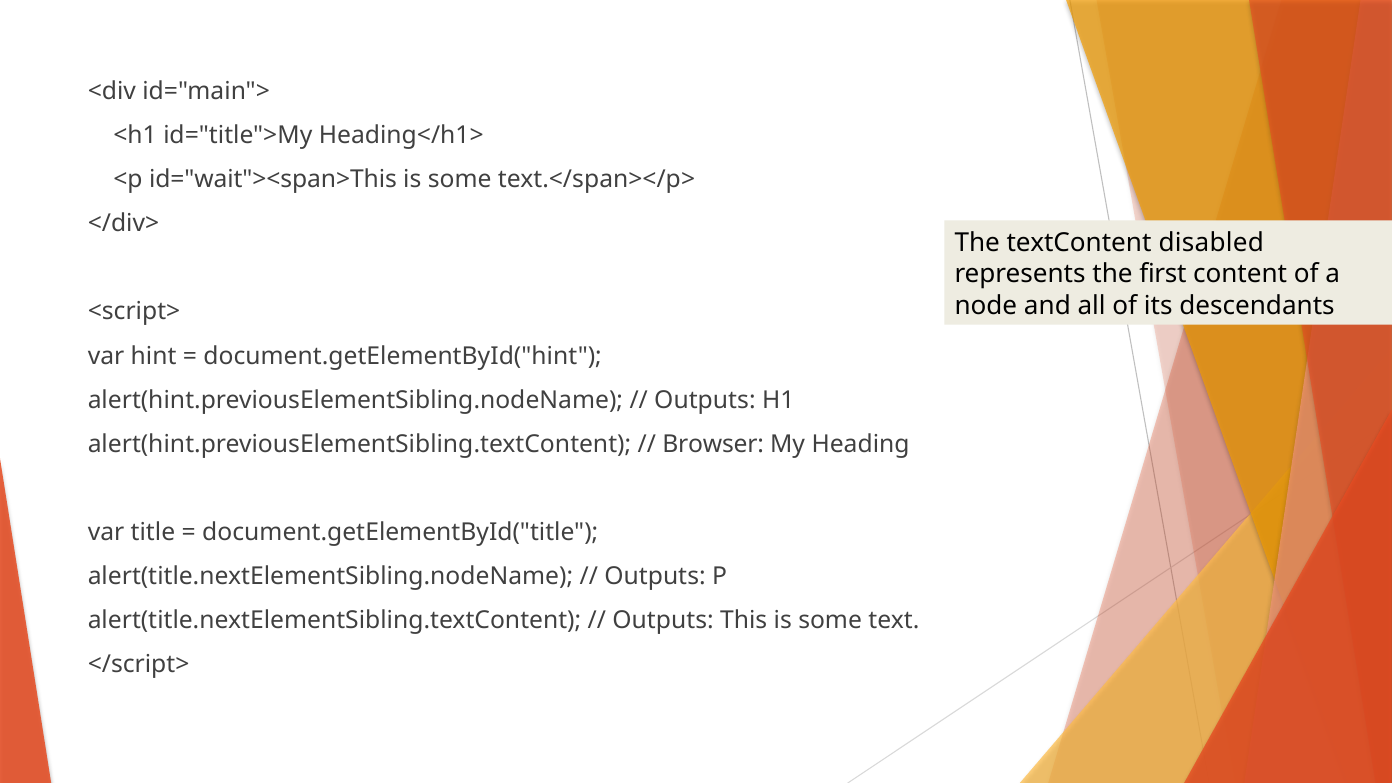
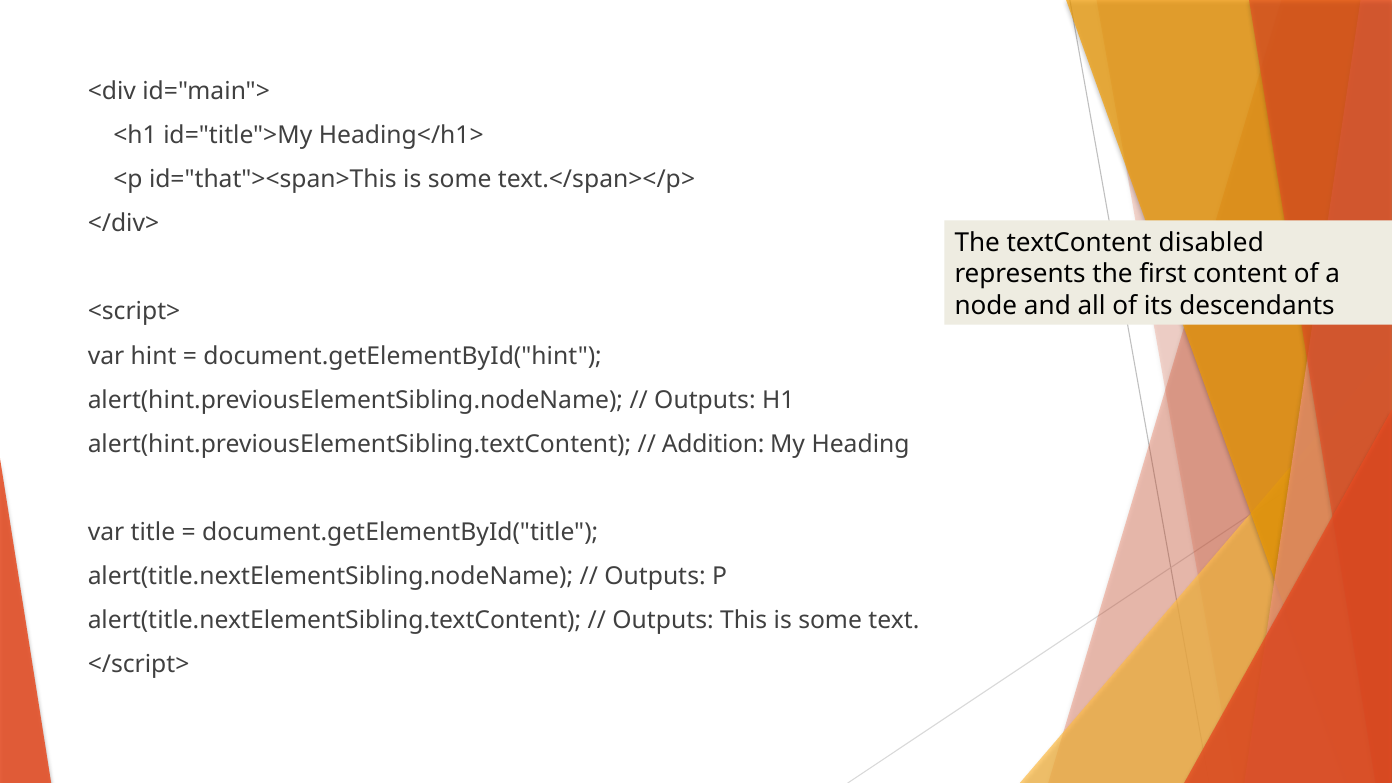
id="wait"><span>This: id="wait"><span>This -> id="that"><span>This (273, 180)
Browser: Browser -> Addition (713, 444)
